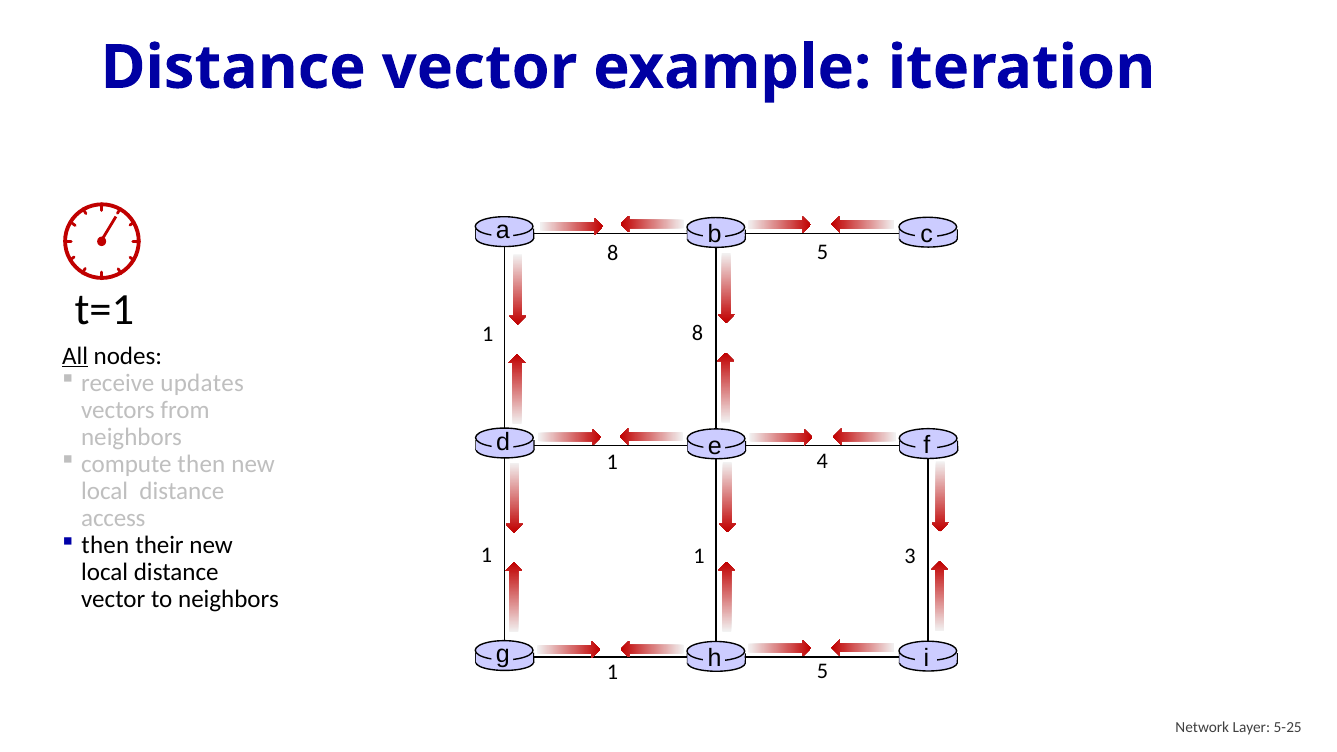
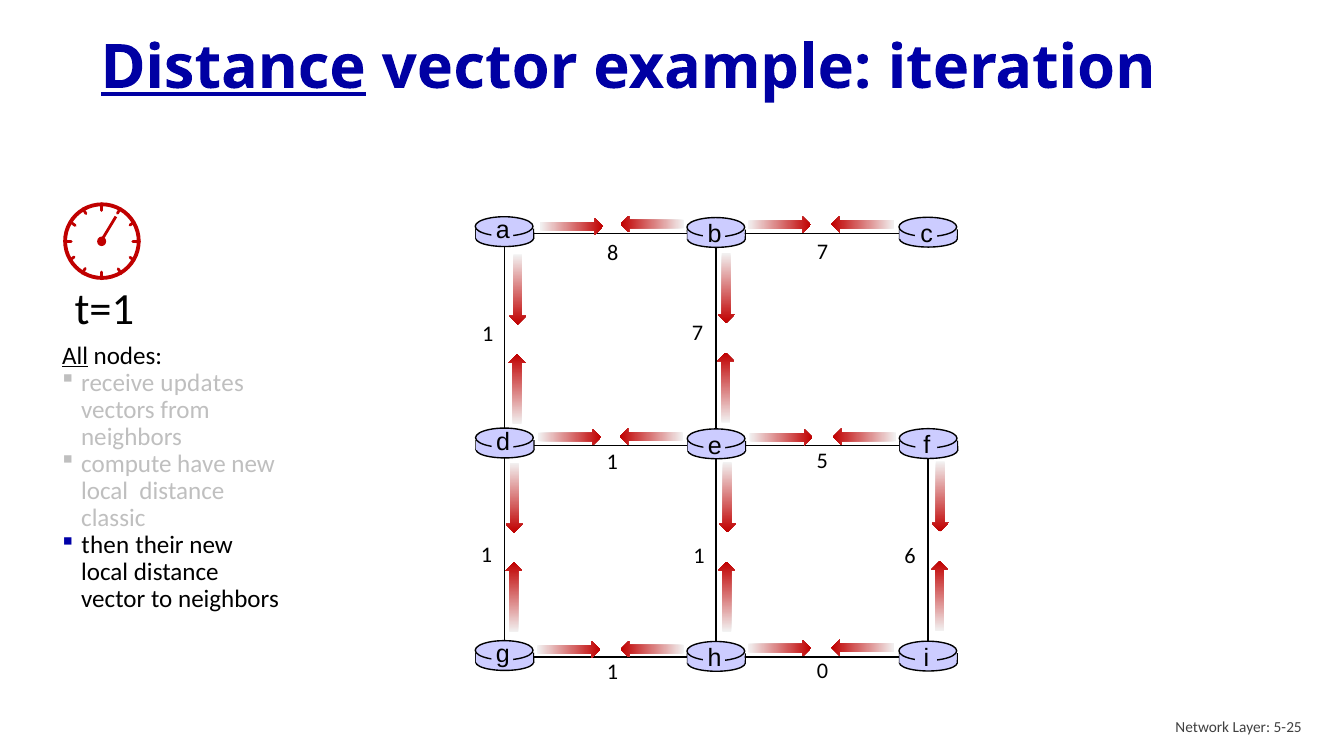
Distance underline: none -> present (233, 68)
8 5: 5 -> 7 (823, 252)
1 8: 8 -> 7 (698, 334)
compute then: then -> have (202, 464)
4: 4 -> 5 (822, 461)
access: access -> classic (113, 518)
3: 3 -> 6 (910, 556)
1 5: 5 -> 0 (822, 672)
